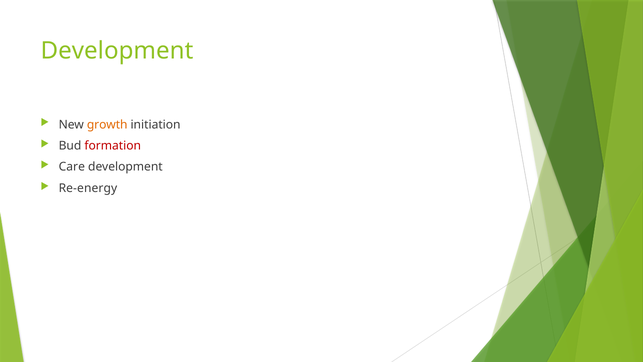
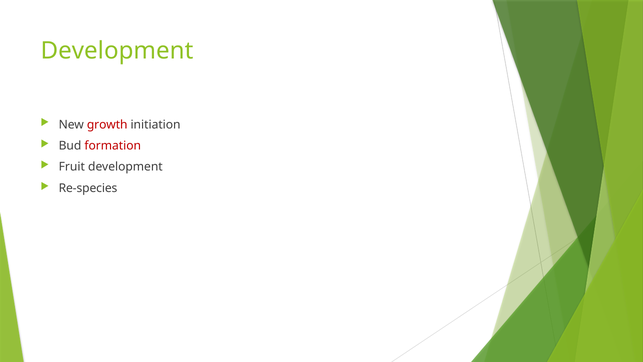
growth colour: orange -> red (107, 124)
Care: Care -> Fruit (72, 167)
Re-energy: Re-energy -> Re-species (88, 188)
